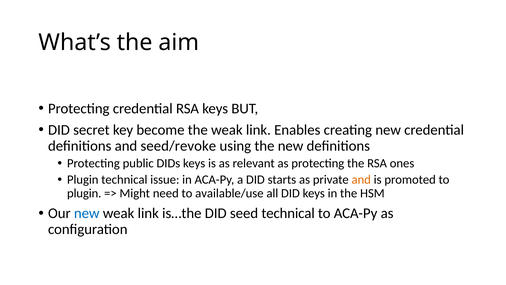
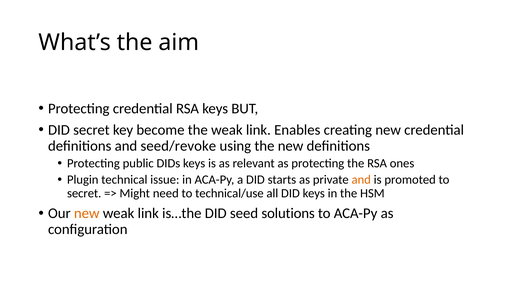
plugin: plugin -> secret (84, 193)
available/use: available/use -> technical/use (229, 193)
new colour: blue -> orange (87, 213)
seed technical: technical -> solutions (288, 213)
